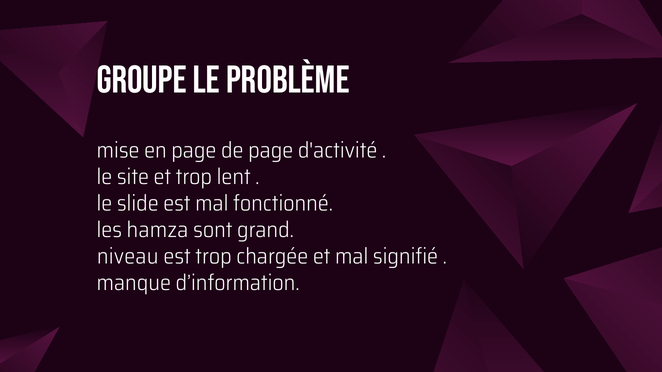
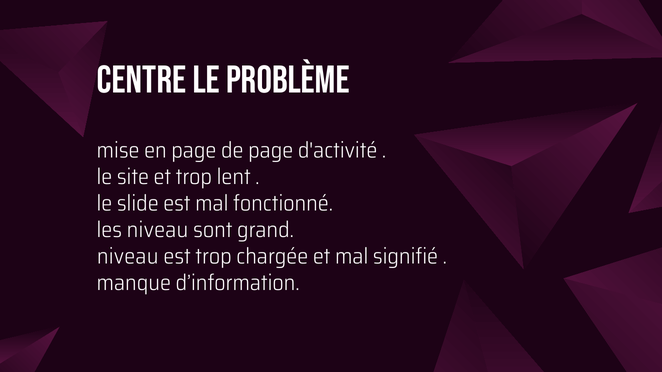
Groupe: Groupe -> Centre (141, 80)
les hamza: hamza -> niveau (157, 230)
